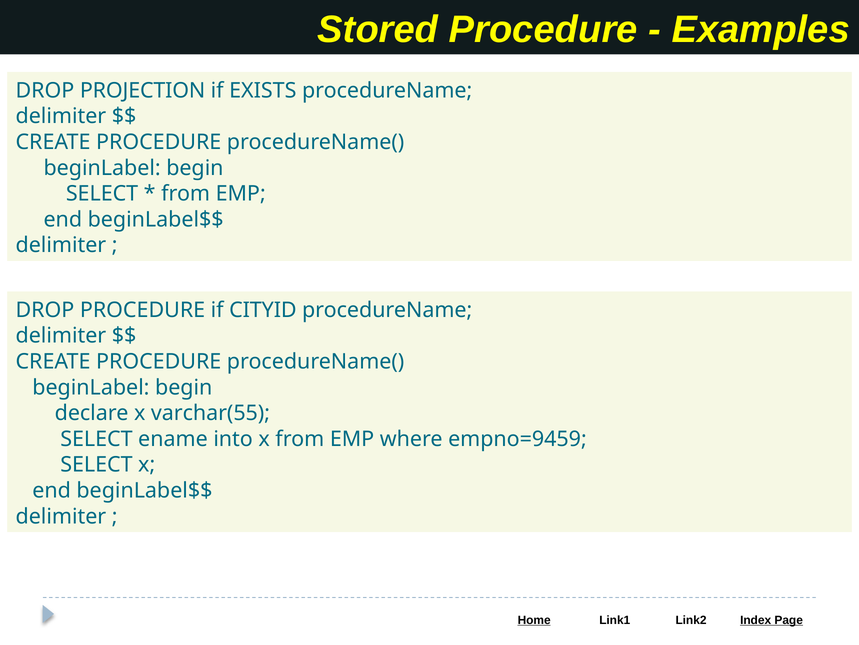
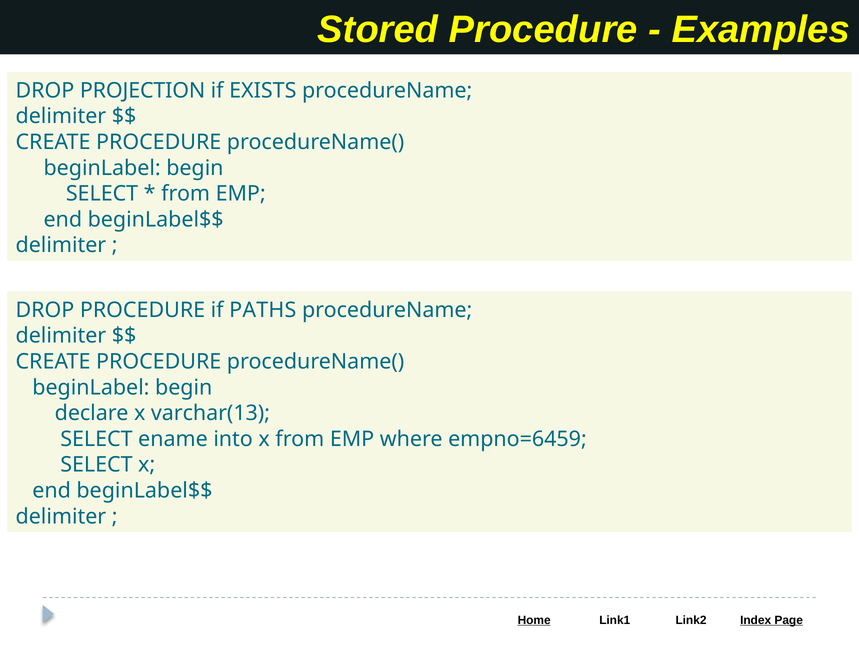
CITYID: CITYID -> PATHS (263, 310)
varchar(55: varchar(55 -> varchar(13 (210, 413)
empno=9459: empno=9459 -> empno=6459 (517, 439)
